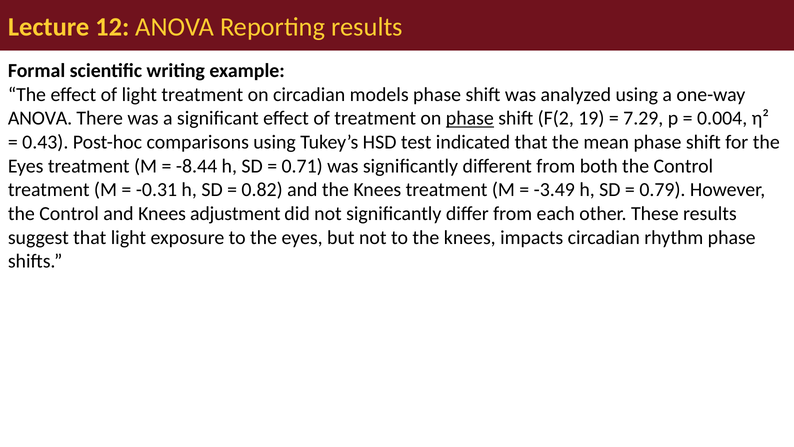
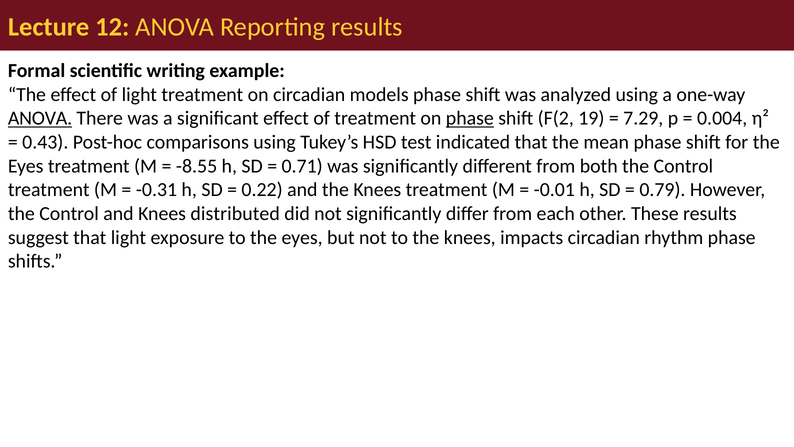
ANOVA underline: none -> present (40, 118)
-8.44: -8.44 -> -8.55 (197, 166)
0.82: 0.82 -> 0.22 (262, 190)
-3.49: -3.49 -> -0.01 (554, 190)
adjustment: adjustment -> distributed (235, 214)
